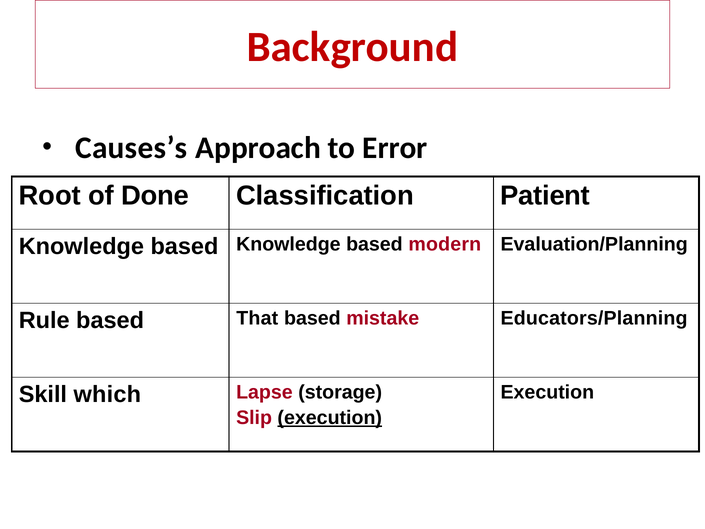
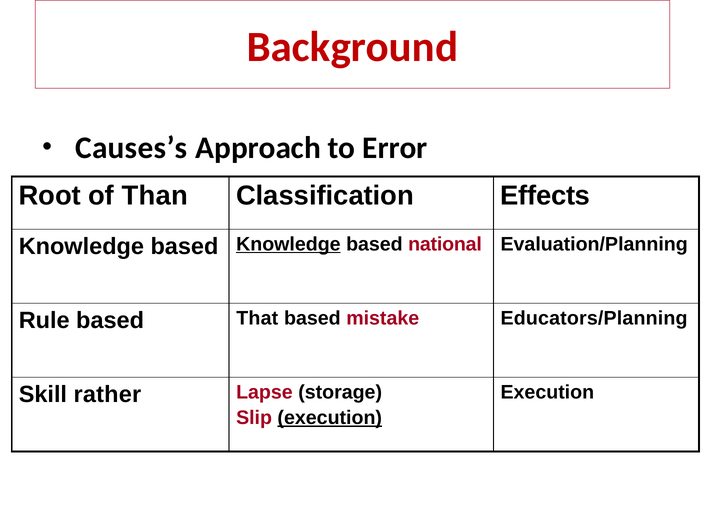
Done: Done -> Than (155, 196)
Patient: Patient -> Effects (545, 196)
Knowledge underline: none -> present (288, 244)
modern: modern -> national (445, 244)
which: which -> rather (107, 394)
